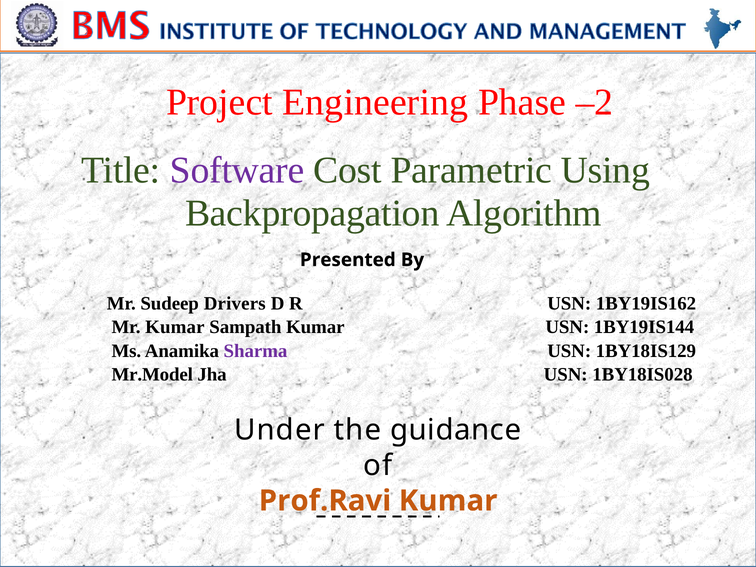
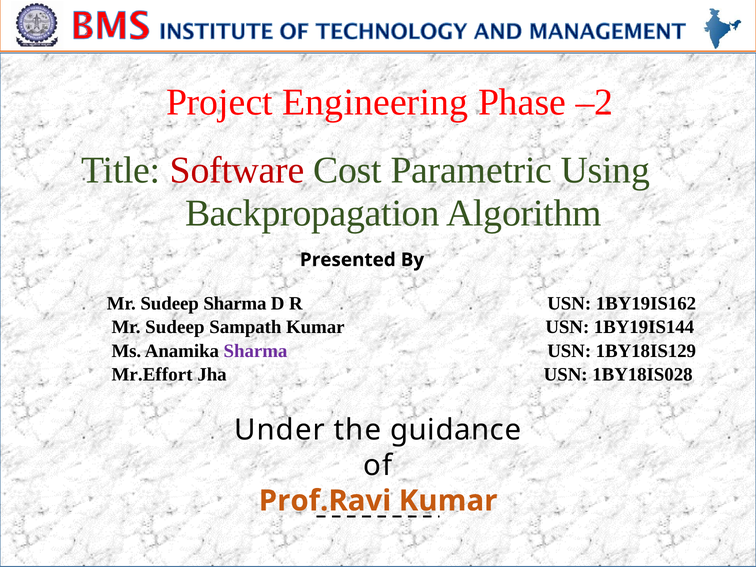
Software colour: purple -> red (237, 171)
Sudeep Drivers: Drivers -> Sharma (235, 303)
Kumar: Kumar -> Sudeep (175, 327)
Mr.Model: Mr.Model -> Mr.Effort (152, 375)
